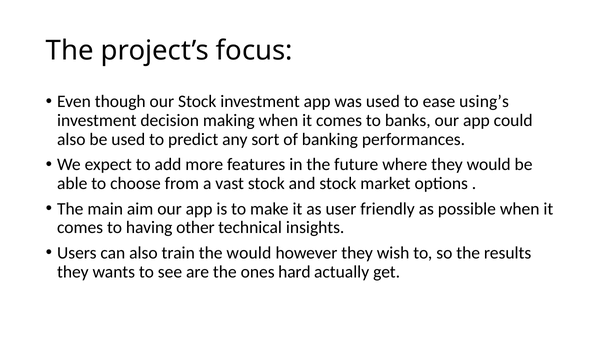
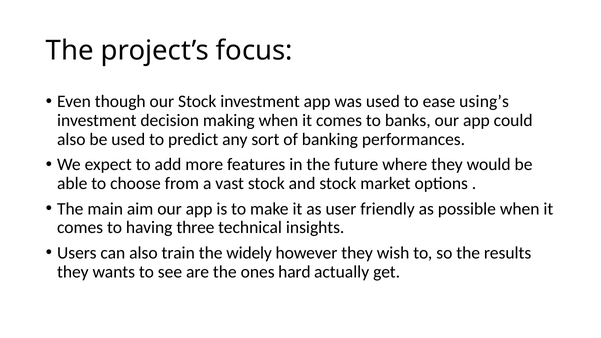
other: other -> three (195, 228)
the would: would -> widely (249, 253)
